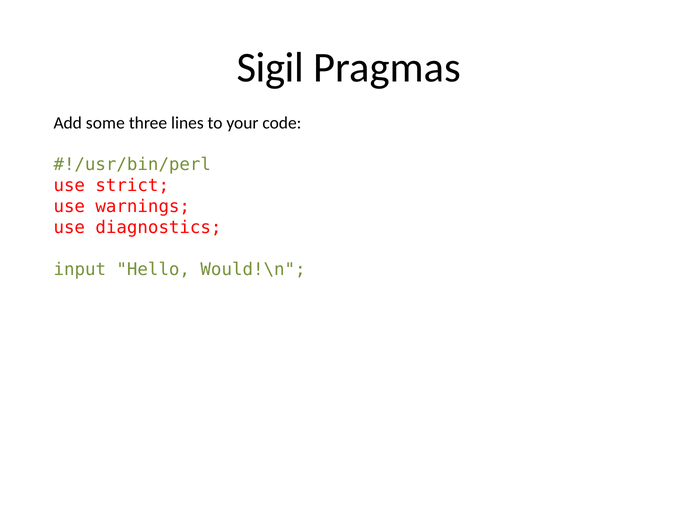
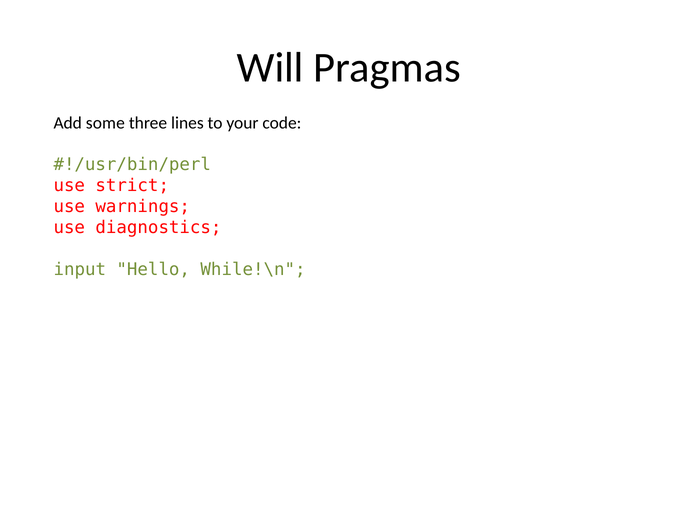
Sigil: Sigil -> Will (270, 68)
Would!\n: Would!\n -> While!\n (253, 270)
